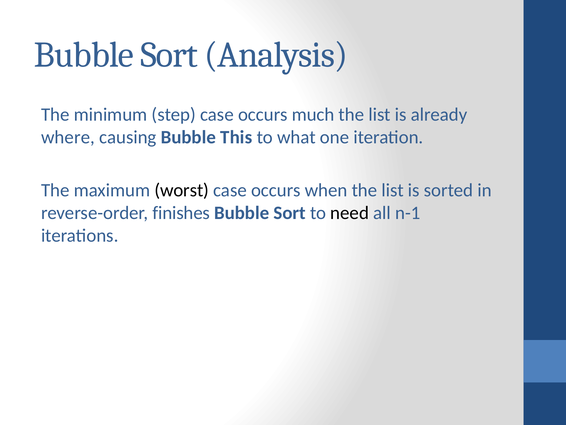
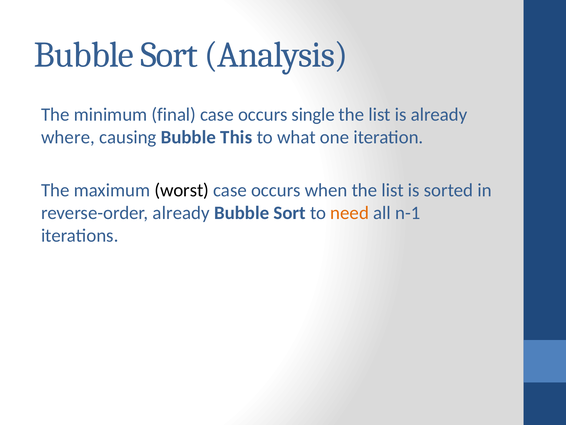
step: step -> final (174, 115)
much: much -> single (313, 115)
reverse-order finishes: finishes -> already (181, 213)
need colour: black -> orange (350, 213)
